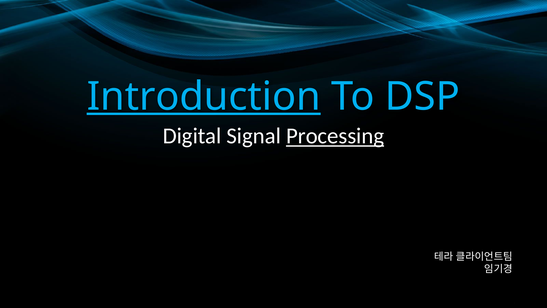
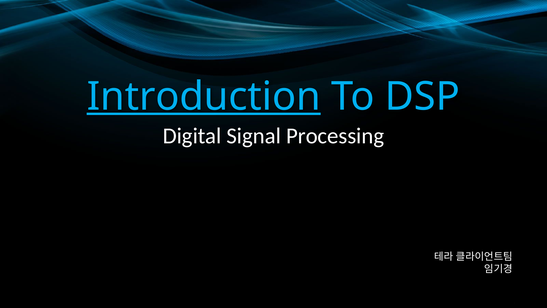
Processing underline: present -> none (335, 136)
